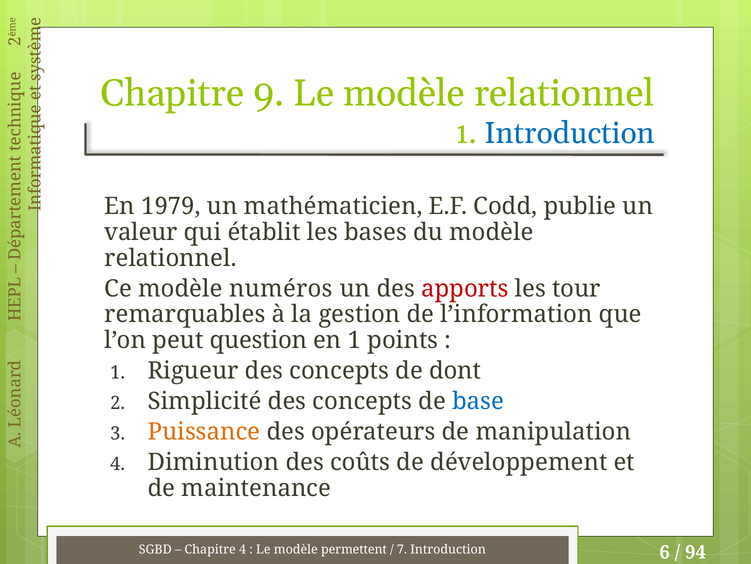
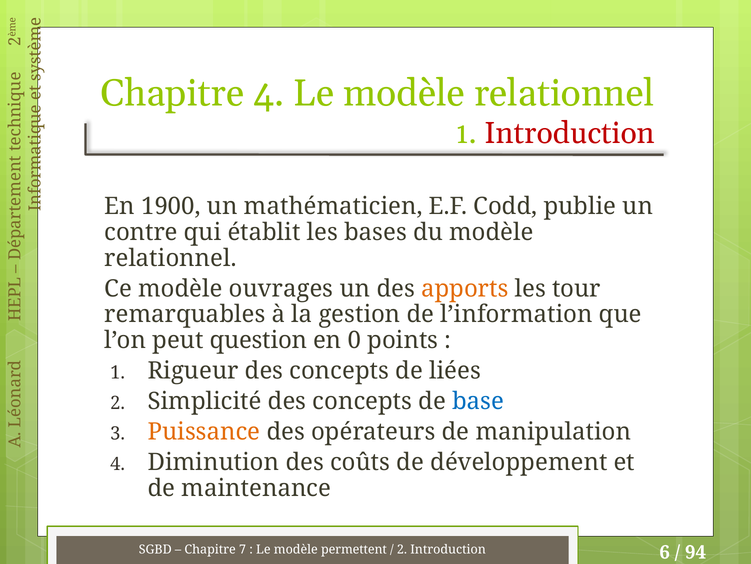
Chapitre 9: 9 -> 4 (269, 93)
Introduction colour: blue -> red (569, 133)
1979: 1979 -> 1900 (171, 206)
valeur: valeur -> contre (141, 232)
numéros: numéros -> ouvrages (281, 288)
apports colour: red -> orange (465, 288)
en 1: 1 -> 0 (354, 340)
dont: dont -> liées (455, 370)
Chapitre 4: 4 -> 7 (243, 549)
7: 7 -> 2 (402, 549)
